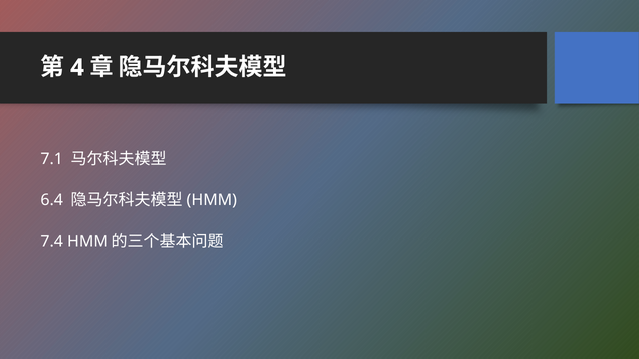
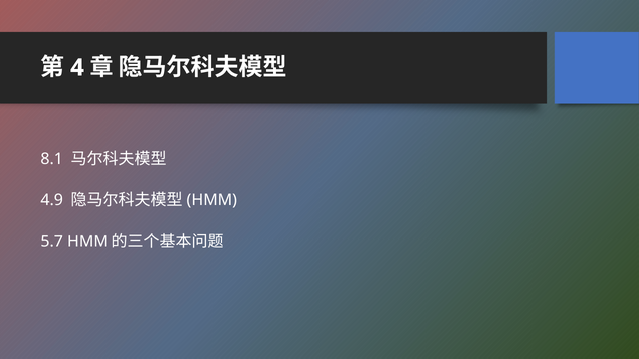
7.1: 7.1 -> 8.1 (52, 159)
6.4: 6.4 -> 4.9 (52, 200)
7.4: 7.4 -> 5.7 (52, 242)
